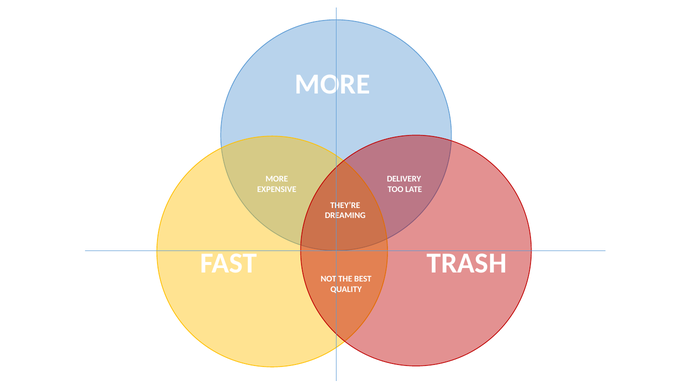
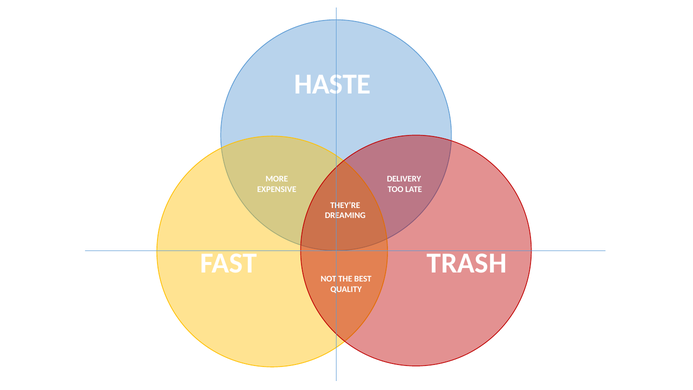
MORE: MORE -> HASTE (333, 84)
